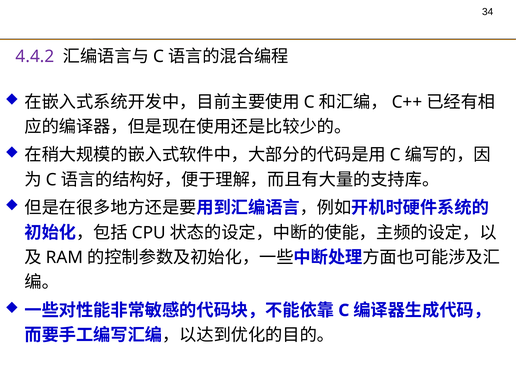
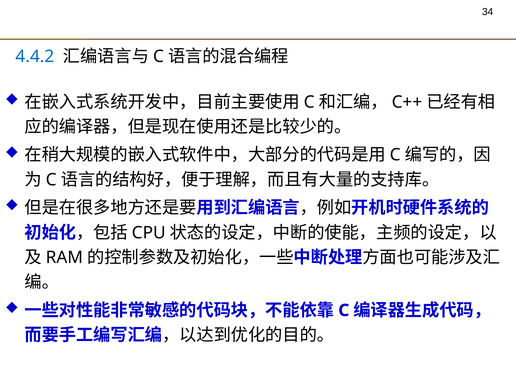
4.4.2 colour: purple -> blue (35, 57)
